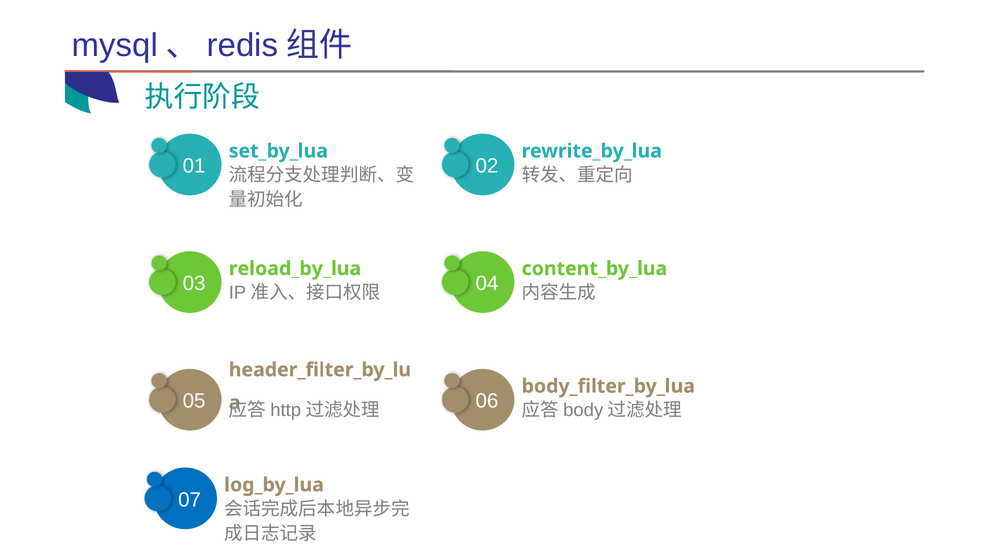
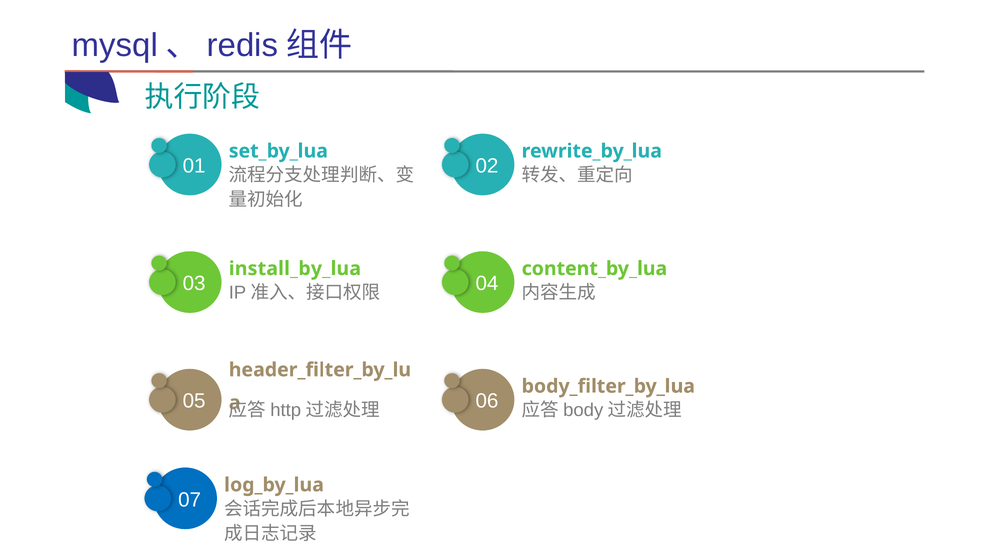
reload_by_lua: reload_by_lua -> install_by_lua (295, 269)
